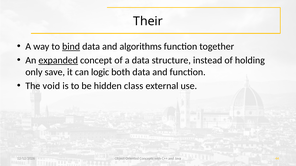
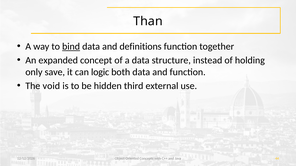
Their: Their -> Than (148, 21)
algorithms: algorithms -> definitions (141, 47)
expanded underline: present -> none (58, 60)
class: class -> third (134, 86)
